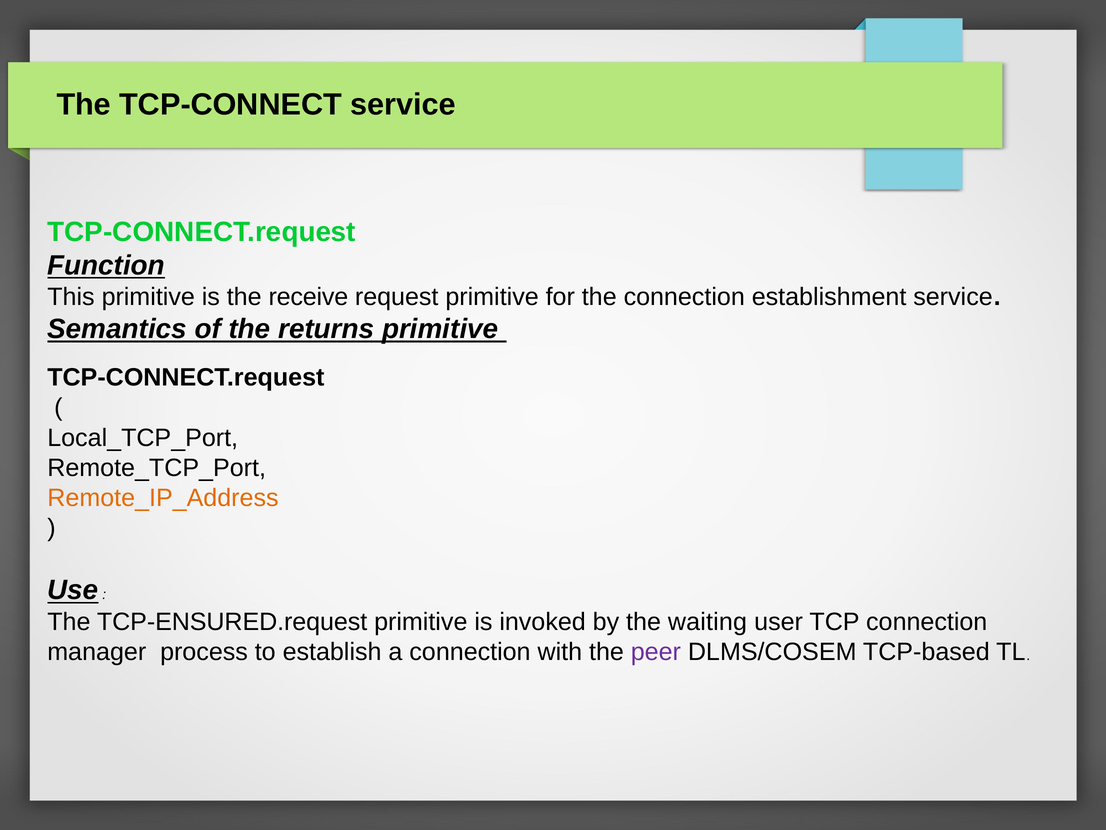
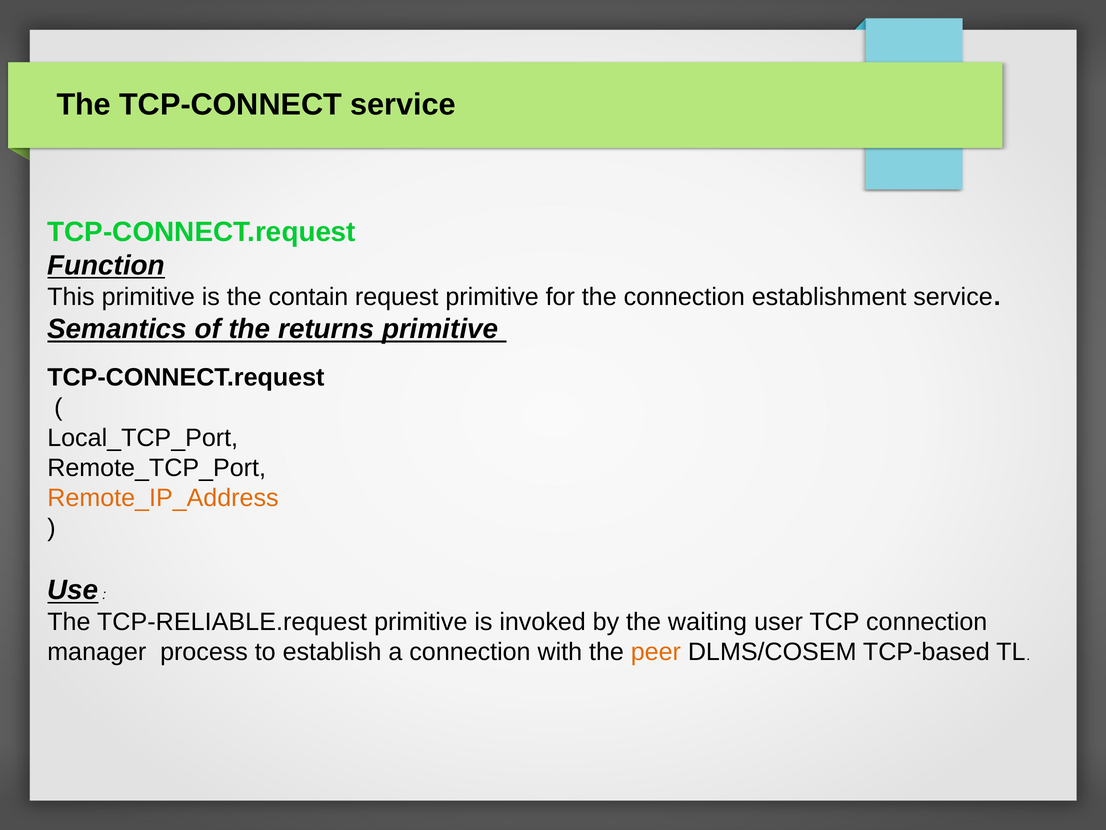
receive: receive -> contain (308, 297)
TCP-ENSURED.request: TCP-ENSURED.request -> TCP-RELIABLE.request (232, 621)
peer colour: purple -> orange (656, 652)
